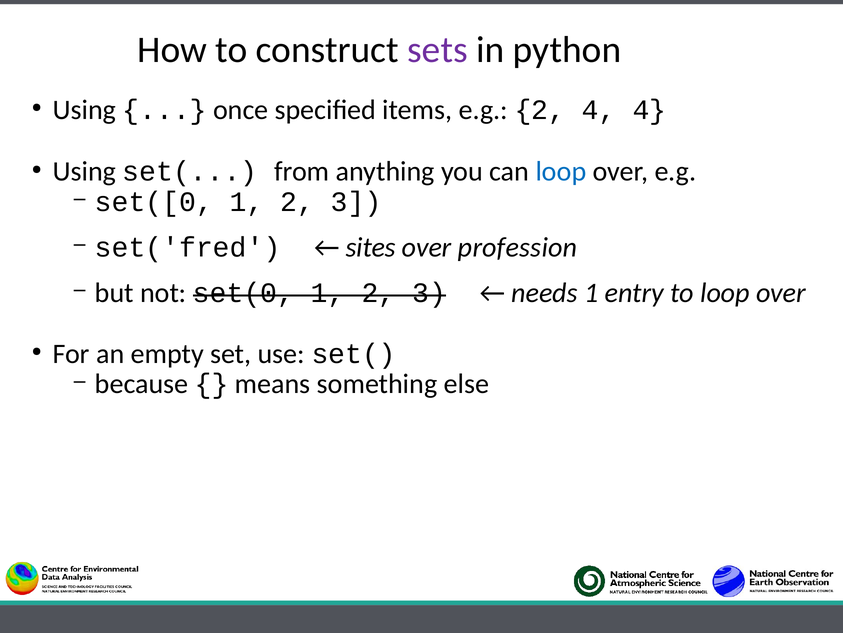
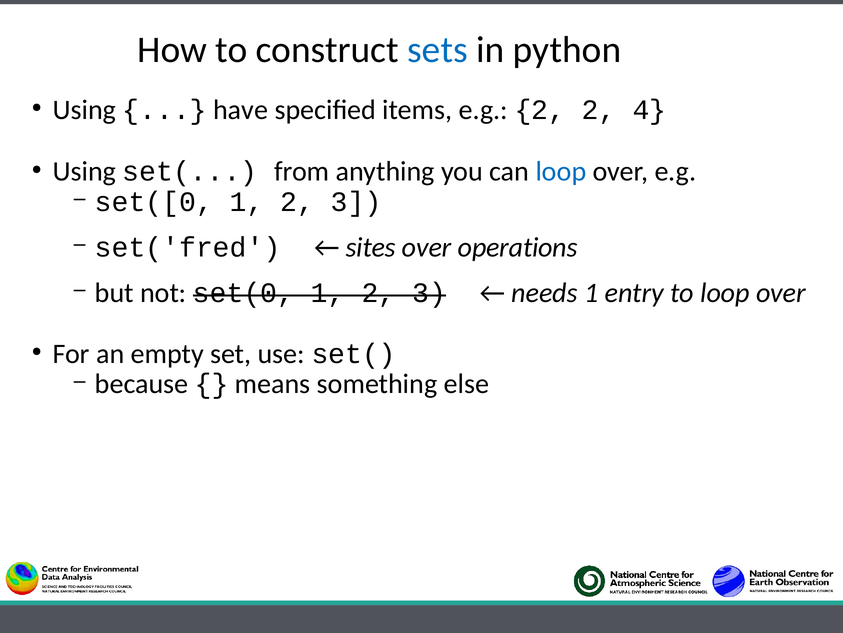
sets colour: purple -> blue (438, 50)
once: once -> have (241, 110)
2 4: 4 -> 2 (599, 110)
profession: profession -> operations (518, 247)
